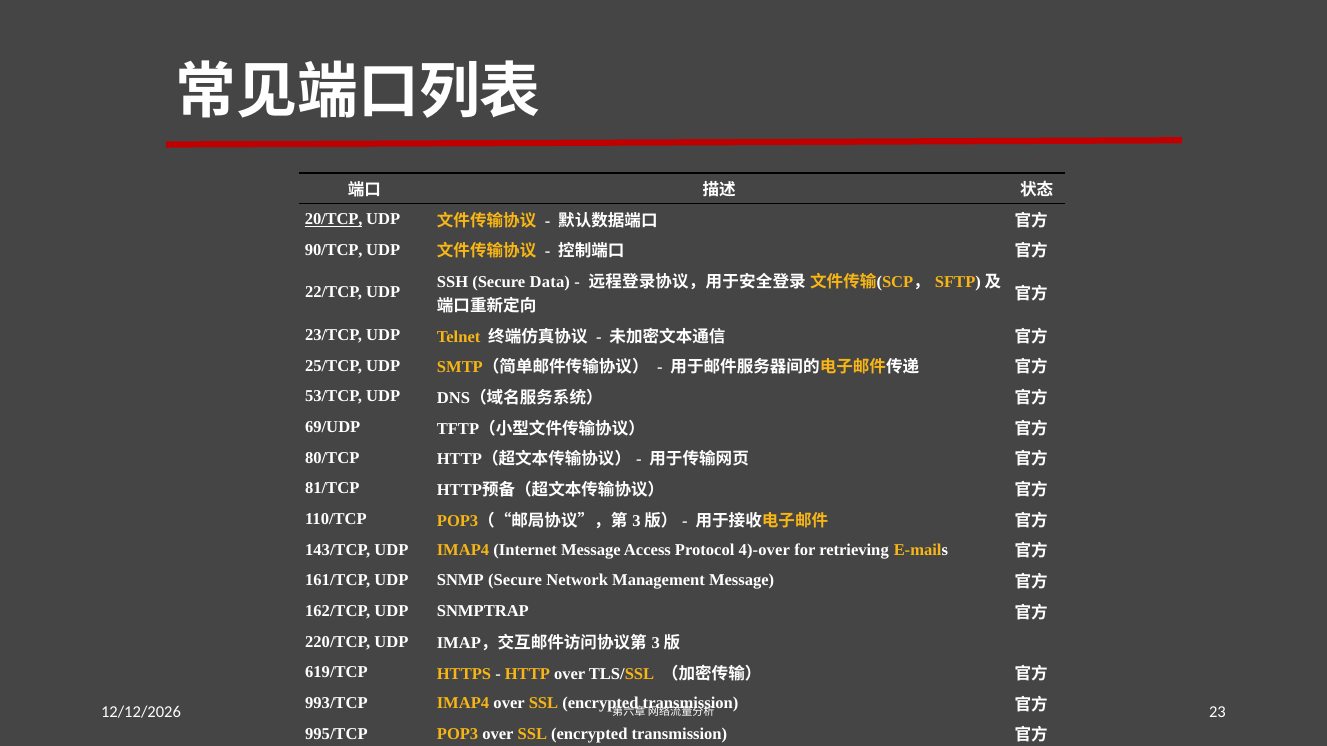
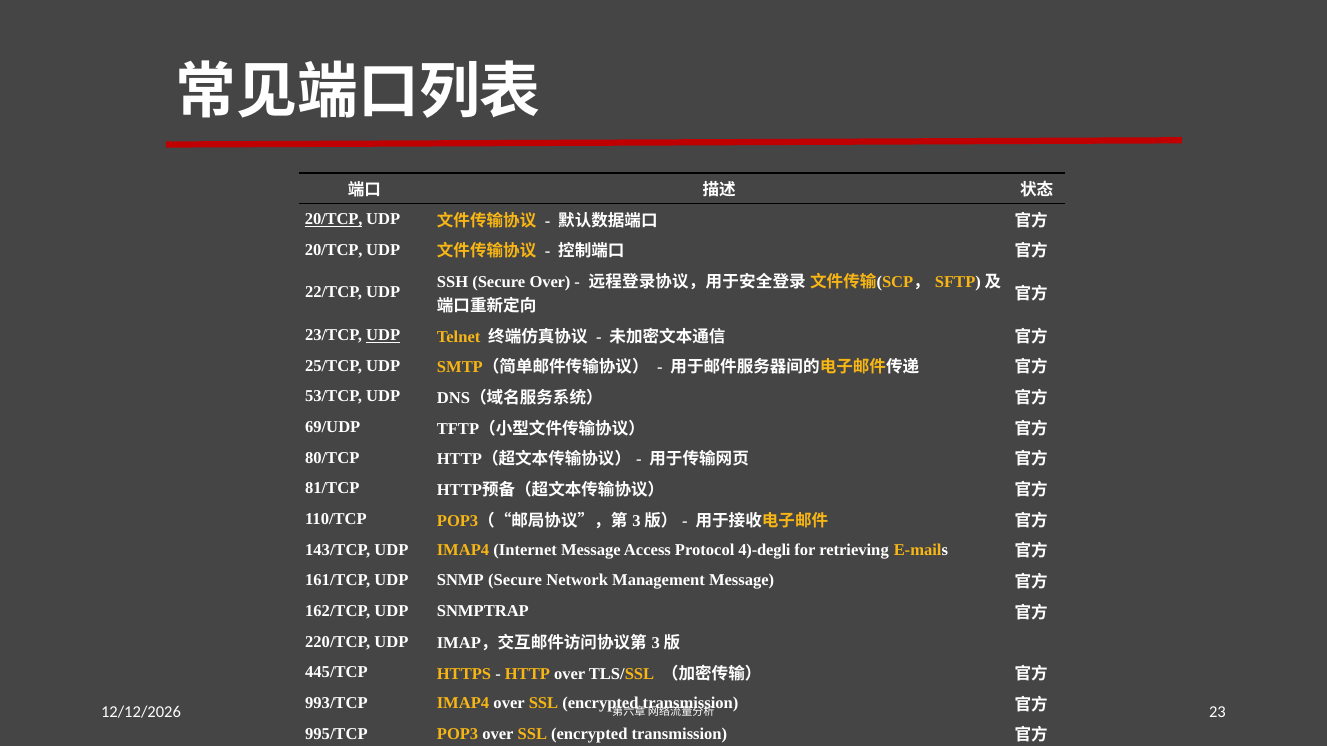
90/TCP: 90/TCP -> 20/TCP (334, 250)
Secure Data: Data -> Over (550, 282)
UDP underline: none -> present (383, 335)
4)-over: 4)-over -> 4)-degli (764, 550)
619/TCP: 619/TCP -> 445/TCP (336, 673)
